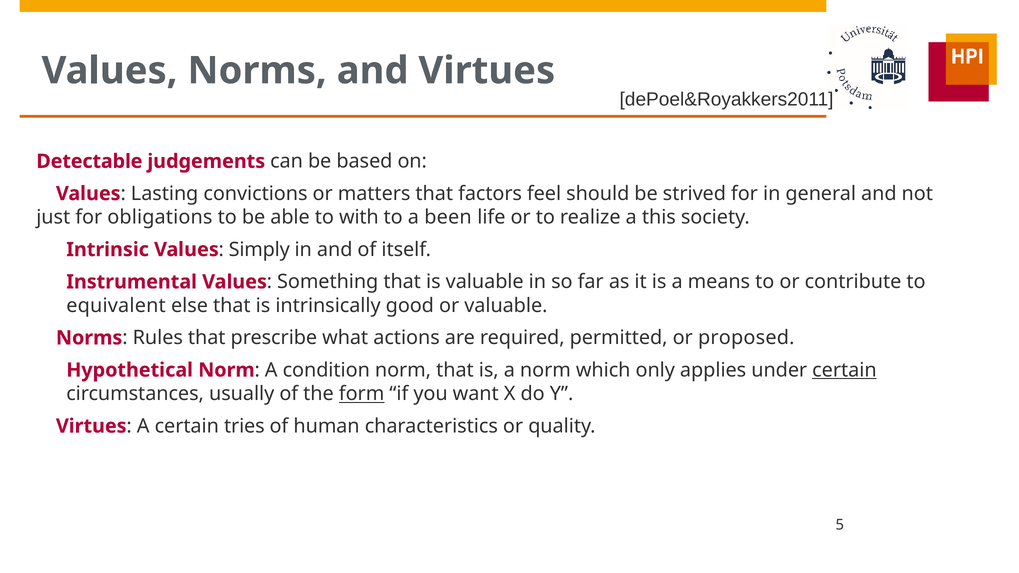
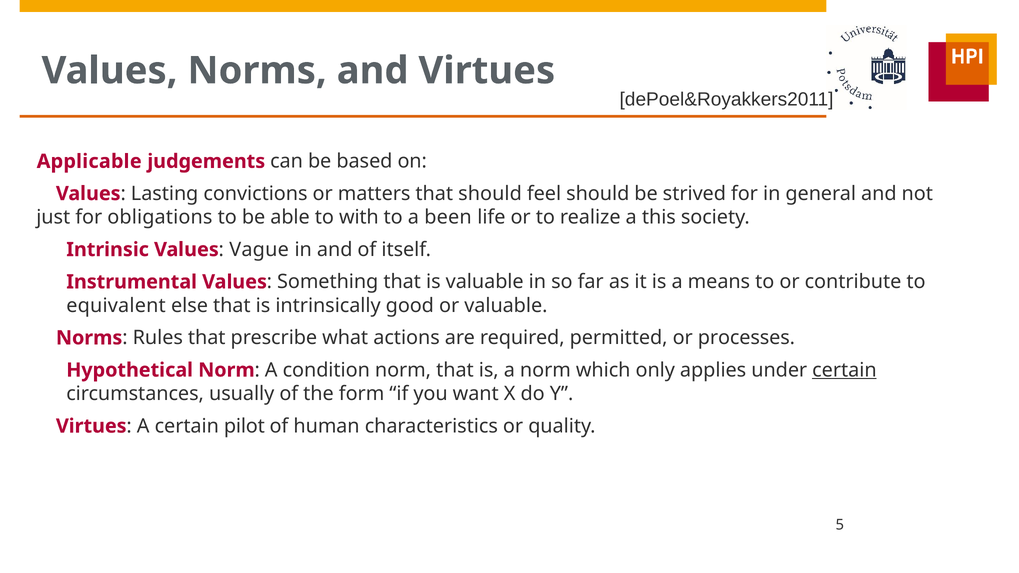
Detectable: Detectable -> Applicable (89, 161)
that factors: factors -> should (490, 194)
Simply: Simply -> Vague (259, 250)
proposed: proposed -> processes (746, 338)
form underline: present -> none (362, 394)
tries: tries -> pilot (244, 426)
